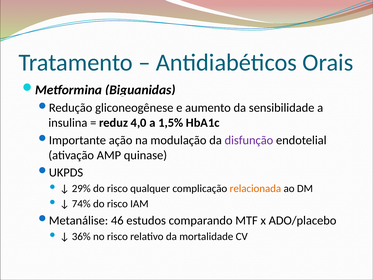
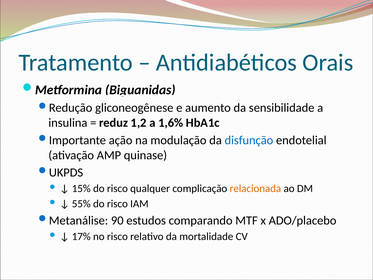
4,0: 4,0 -> 1,2 (139, 123)
1,5%: 1,5% -> 1,6% (171, 123)
disfunção colour: purple -> blue (249, 140)
29%: 29% -> 15% (81, 188)
74%: 74% -> 55% (81, 204)
46: 46 -> 90 (117, 220)
36%: 36% -> 17% (81, 236)
